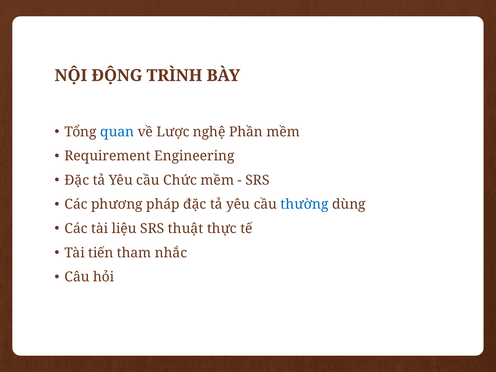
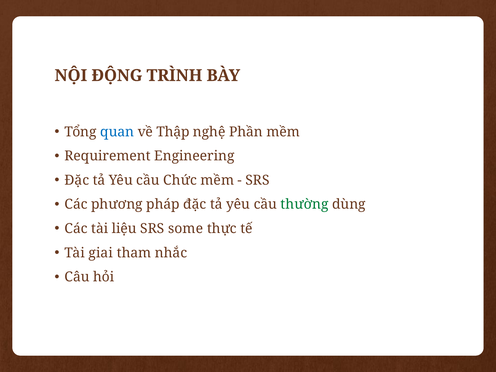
Lược: Lược -> Thập (173, 132)
thường colour: blue -> green (305, 204)
thuật: thuật -> some (186, 229)
tiến: tiến -> giai (101, 253)
